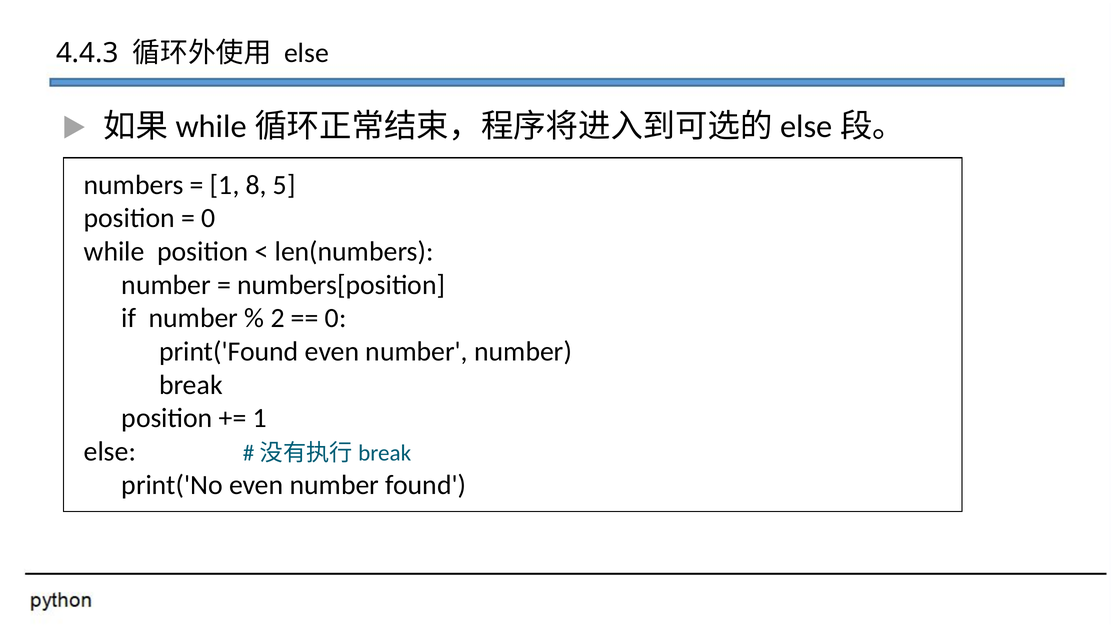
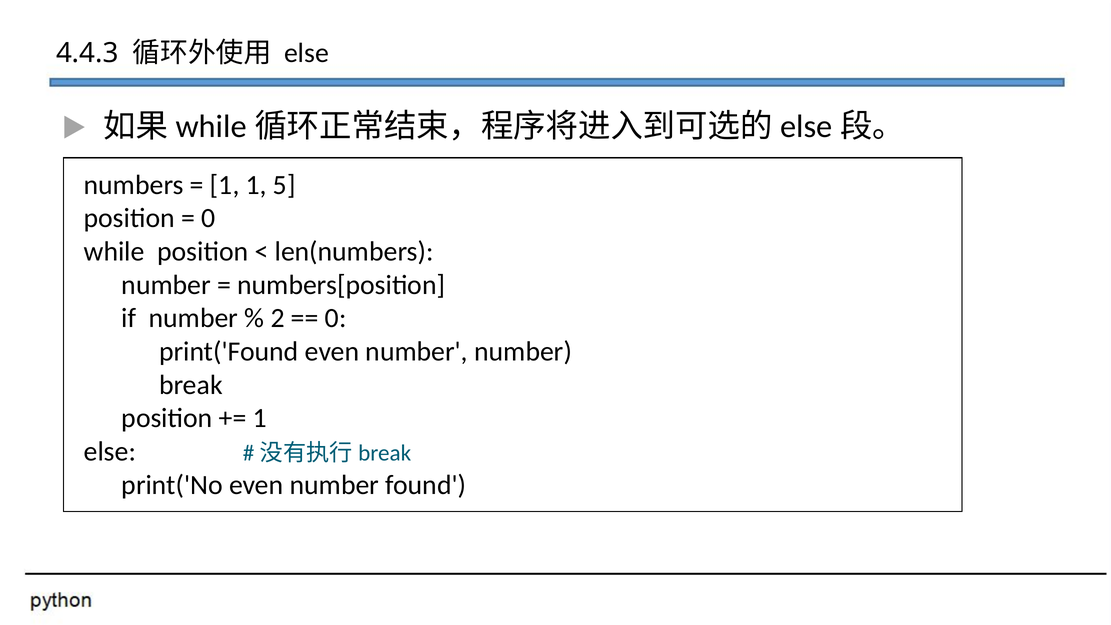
1 8: 8 -> 1 (256, 185)
